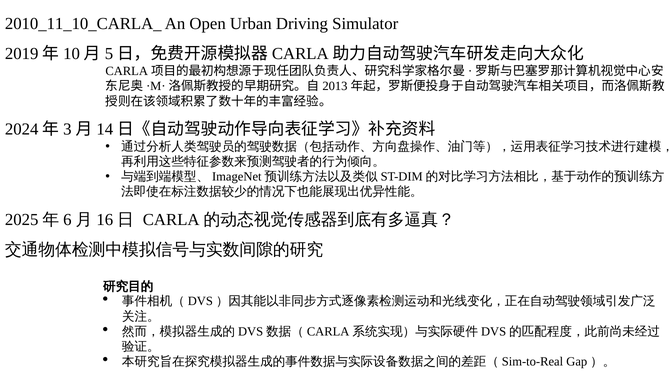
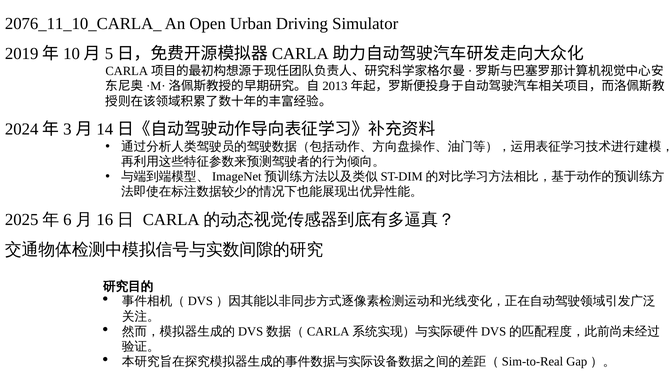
2010_11_10_CARLA_: 2010_11_10_CARLA_ -> 2076_11_10_CARLA_ (83, 24)
